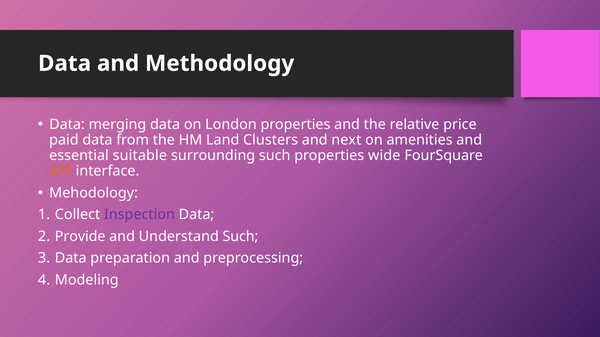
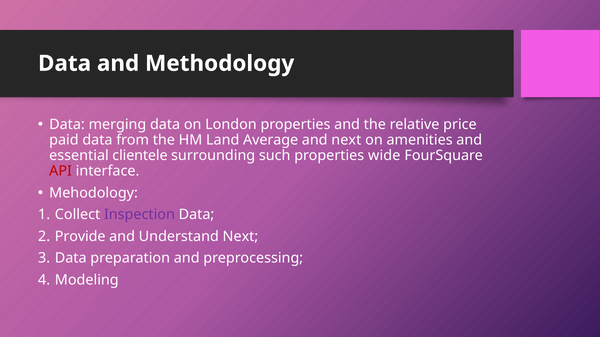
Clusters: Clusters -> Average (271, 140)
suitable: suitable -> clientele (140, 156)
API colour: orange -> red (61, 171)
Understand Such: Such -> Next (240, 237)
